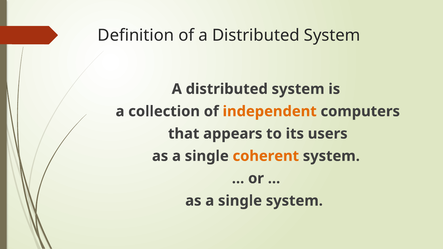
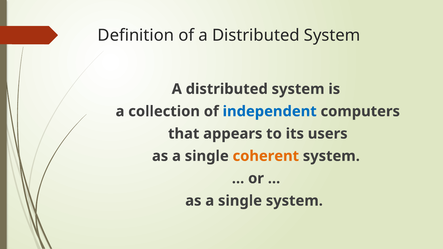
independent colour: orange -> blue (270, 111)
